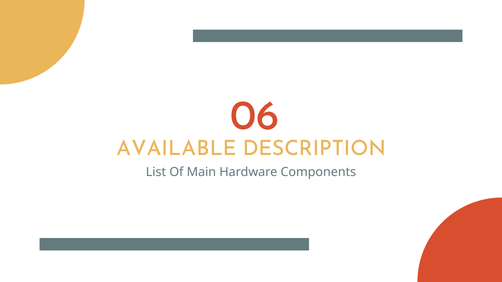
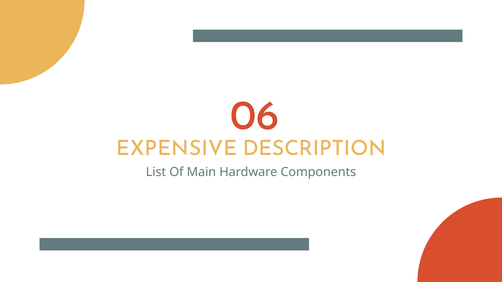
AVAILABLE: AVAILABLE -> EXPENSIVE (177, 149)
